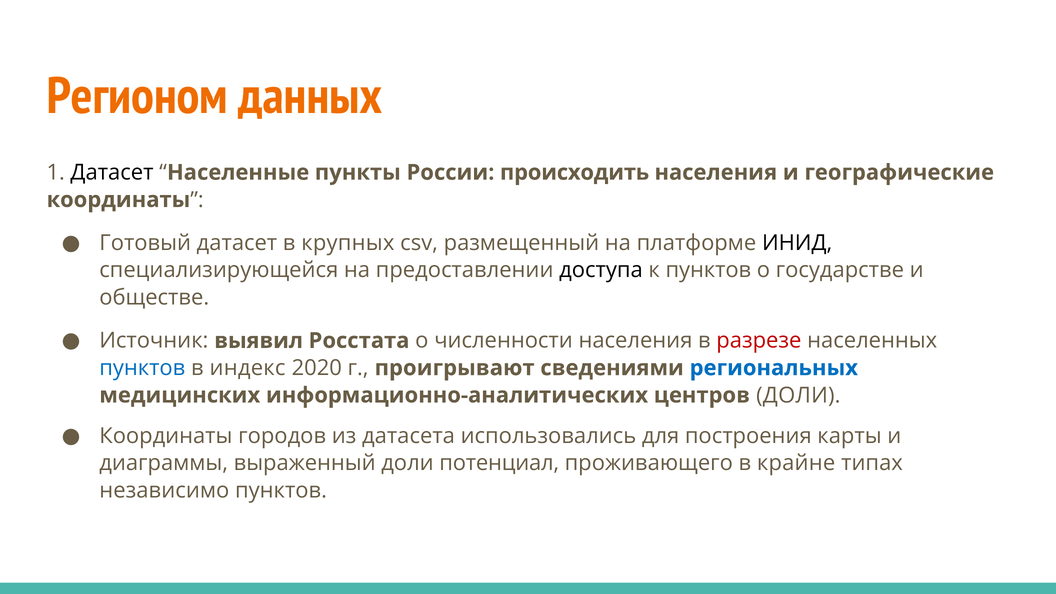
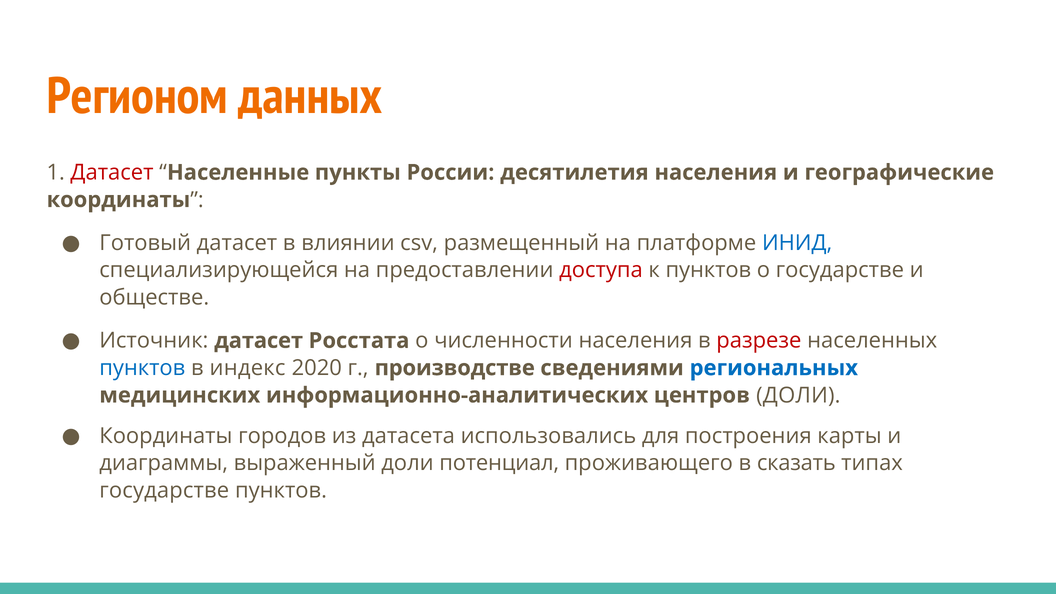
Датасет colour: black -> red (112, 172)
происходить: происходить -> десятилетия (574, 172)
крупных: крупных -> влиянии (348, 243)
ИНИД colour: black -> blue (797, 243)
доступа colour: black -> red (601, 270)
Источник выявил: выявил -> датасет (259, 341)
проигрывают: проигрывают -> производстве (455, 368)
крайне: крайне -> сказать (796, 463)
независимо: независимо -> государстве (164, 490)
